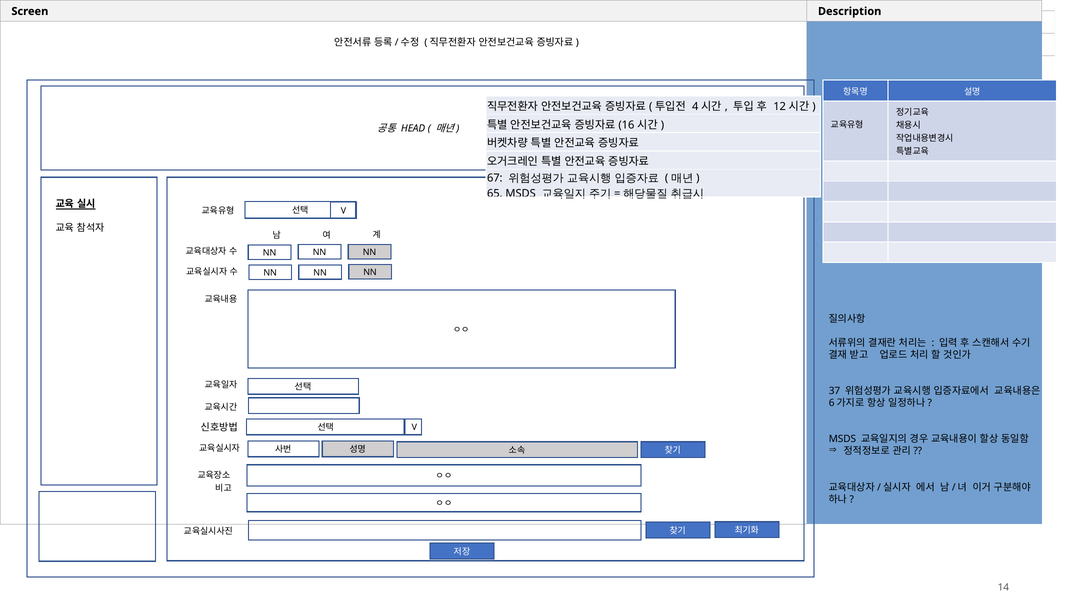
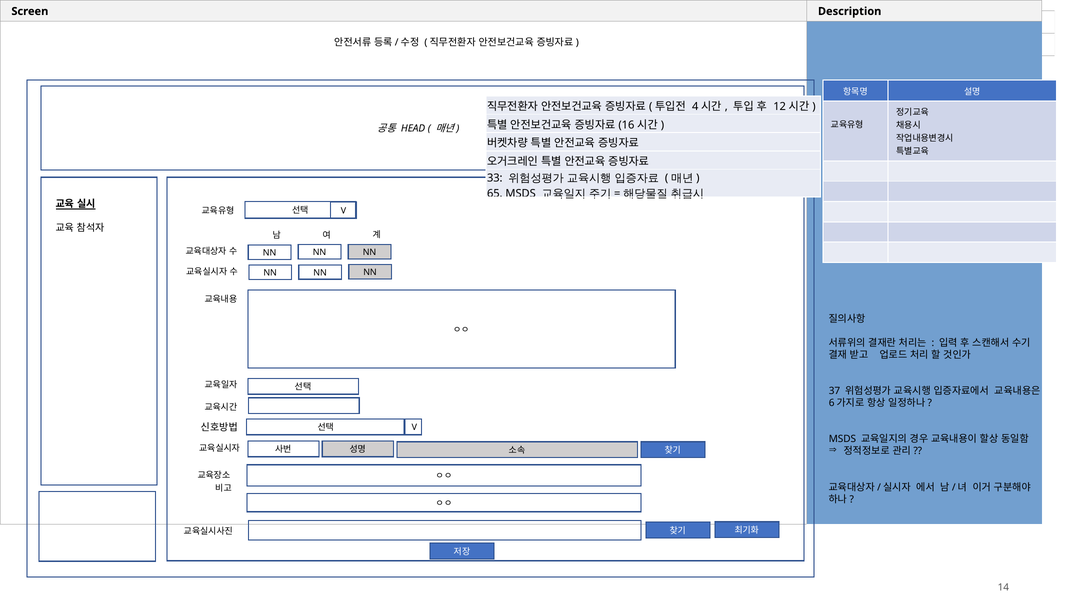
67: 67 -> 33 (495, 178)
